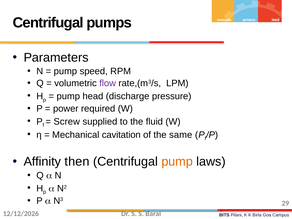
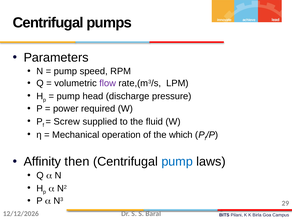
cavitation: cavitation -> operation (121, 135)
same: same -> which (181, 135)
pump colour: orange -> blue (177, 162)
